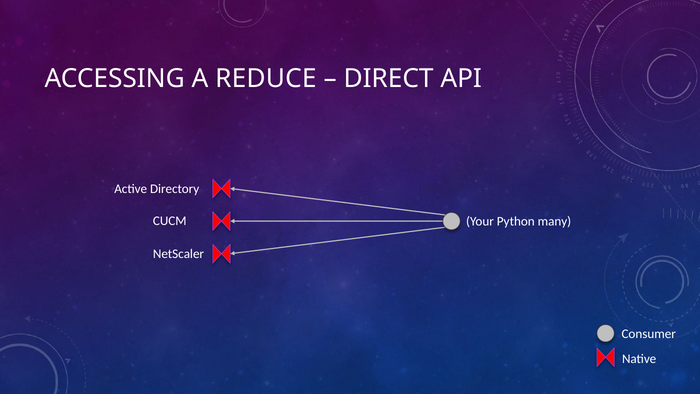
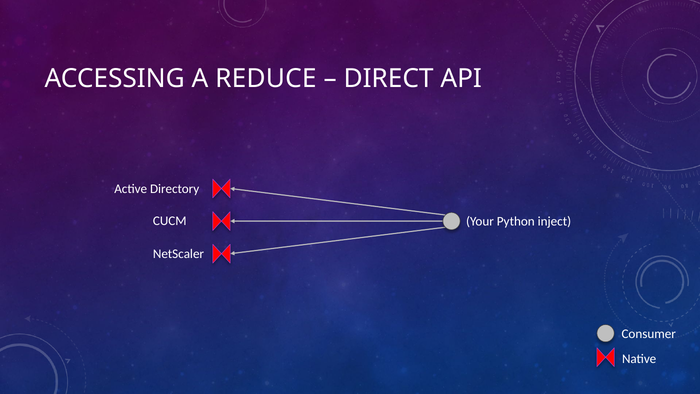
many: many -> inject (554, 221)
